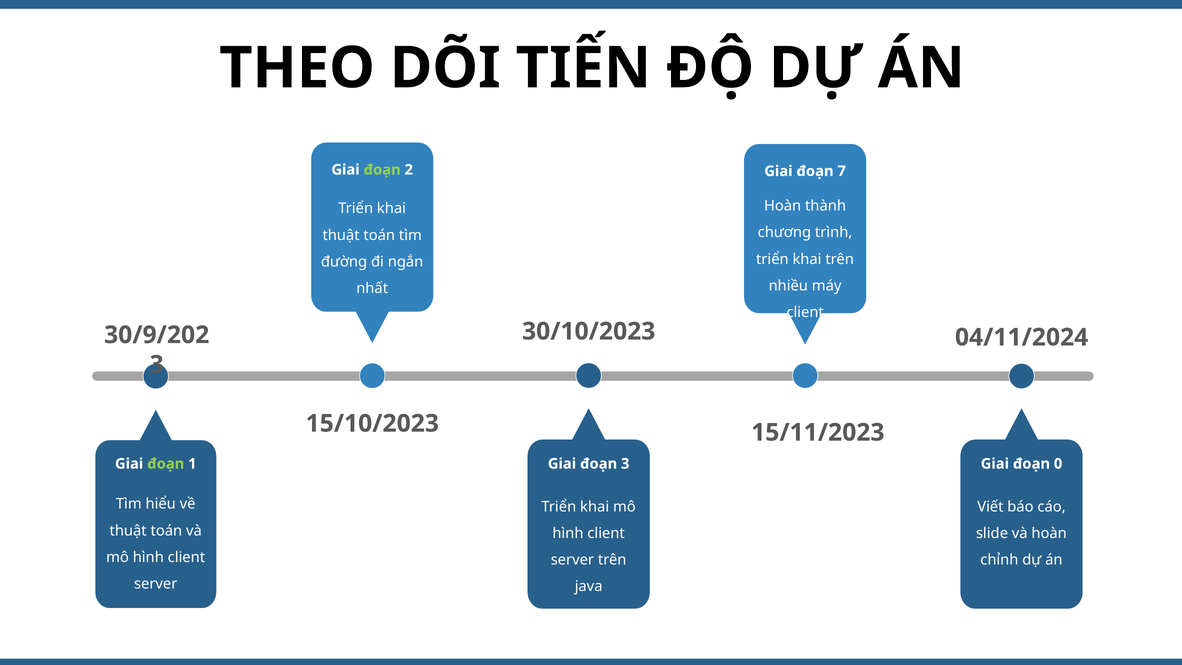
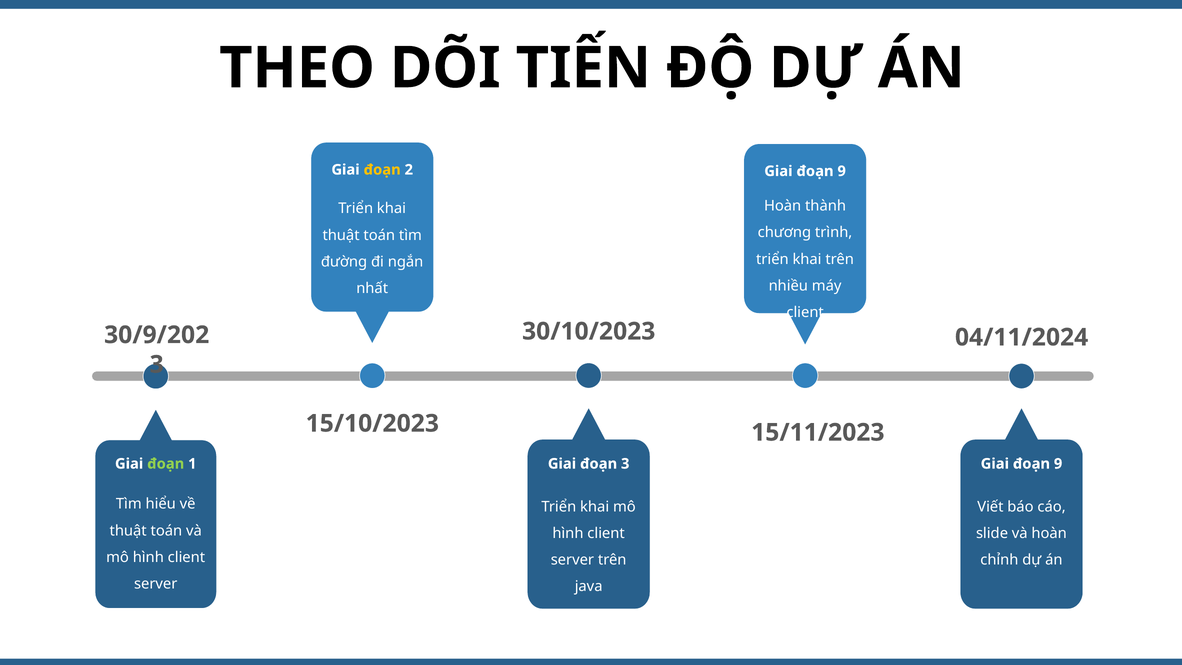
đoạn colour: light green -> yellow (382, 170)
7: 7 -> 9 (842, 171)
0: 0 -> 9 (1058, 464)
